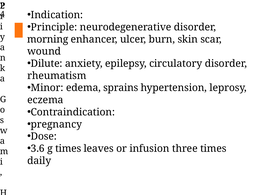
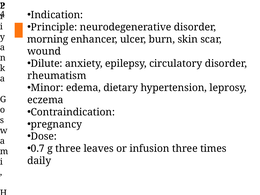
sprains: sprains -> dietary (121, 88)
3.6: 3.6 -> 0.7 (38, 149)
g times: times -> three (68, 149)
